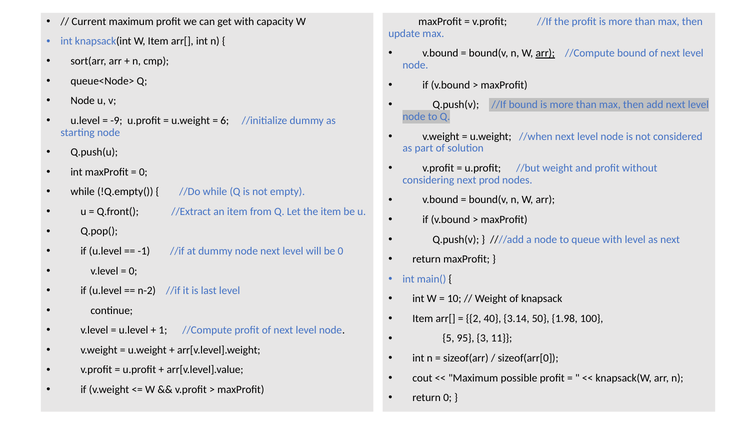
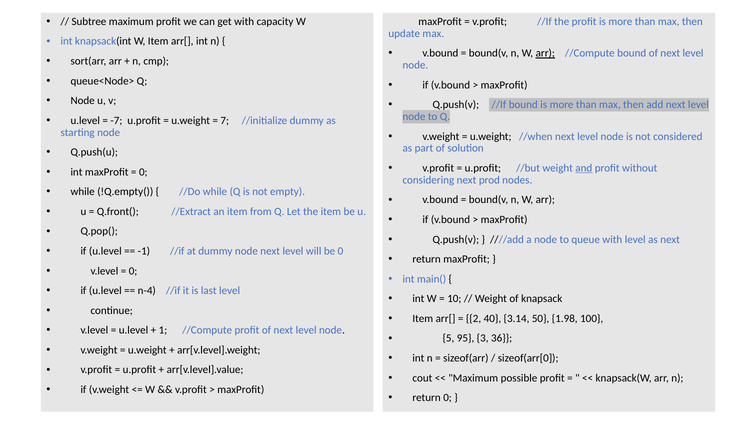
Current: Current -> Subtree (89, 22)
-9: -9 -> -7 (116, 121)
6: 6 -> 7 (225, 121)
and underline: none -> present (584, 168)
n-2: n-2 -> n-4 (147, 291)
11: 11 -> 36 (502, 339)
